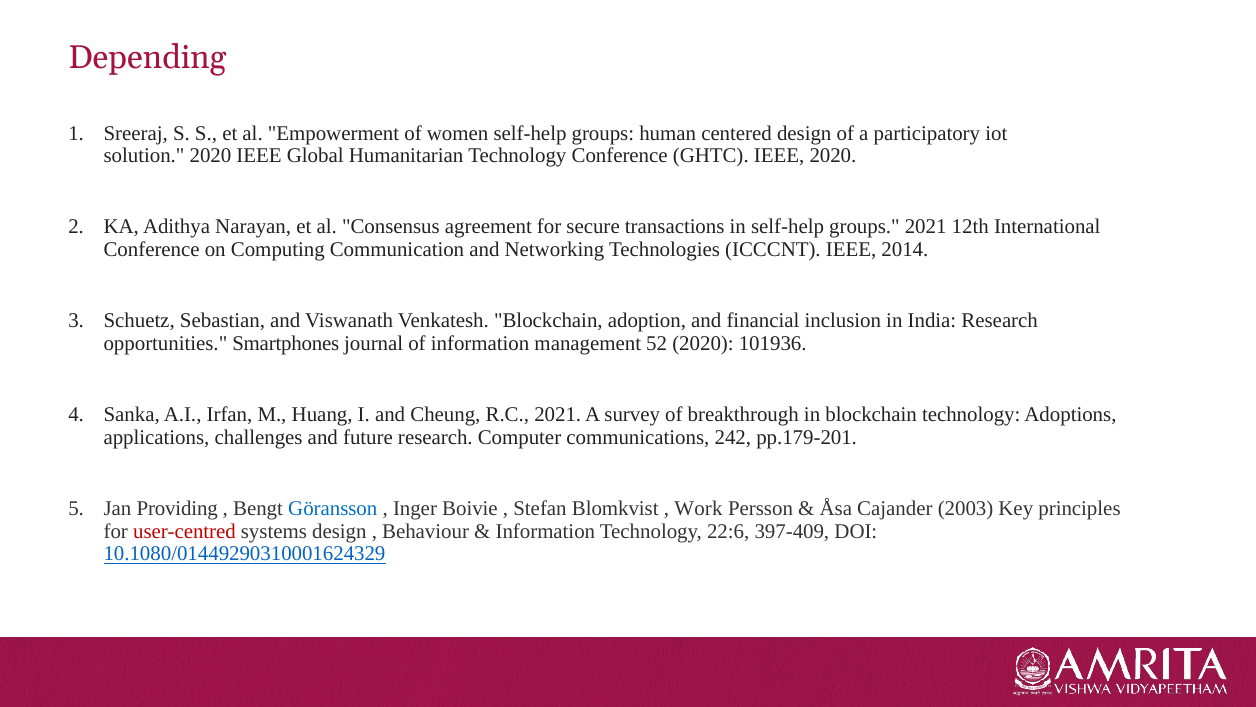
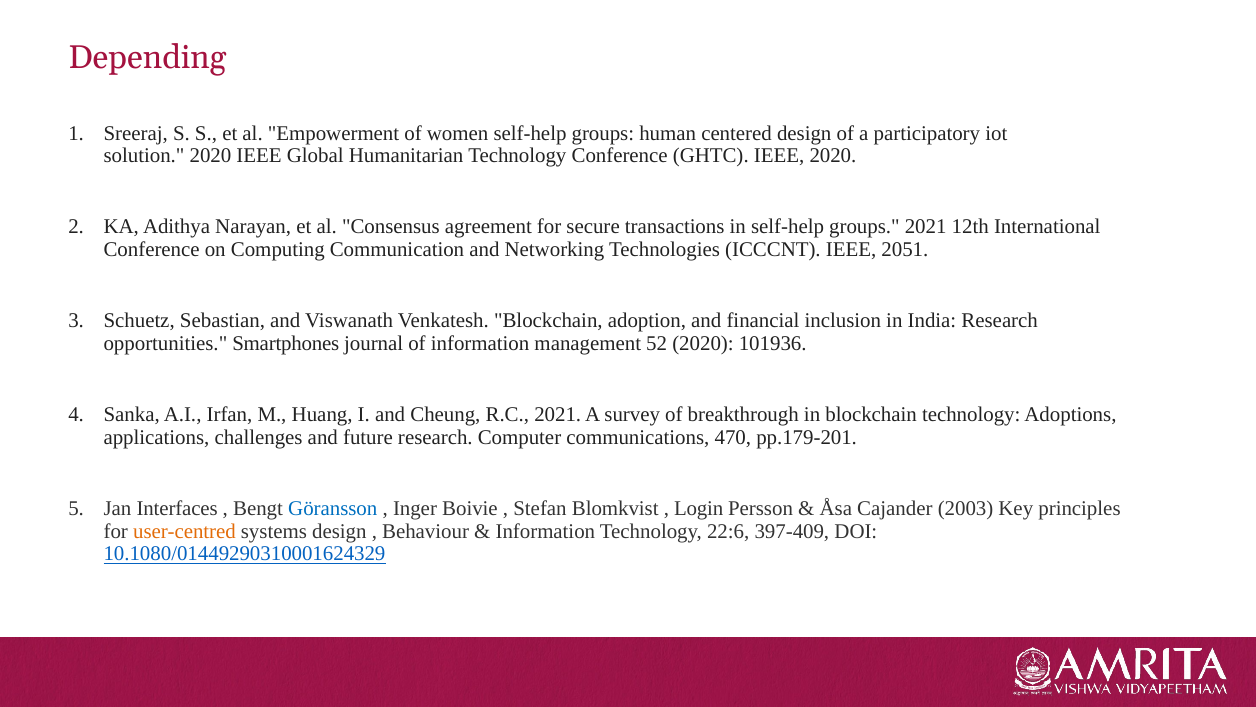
2014: 2014 -> 2051 (905, 249)
242: 242 -> 470 (733, 437)
Providing: Providing -> Interfaces (177, 508)
Work: Work -> Login (699, 508)
user-centred colour: red -> orange (184, 531)
